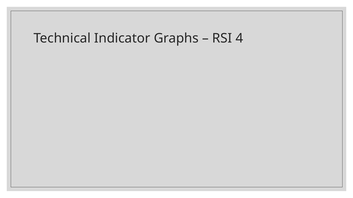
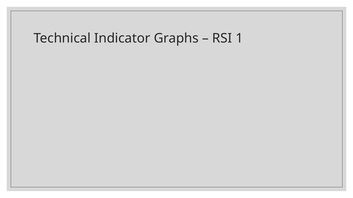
4: 4 -> 1 (239, 38)
